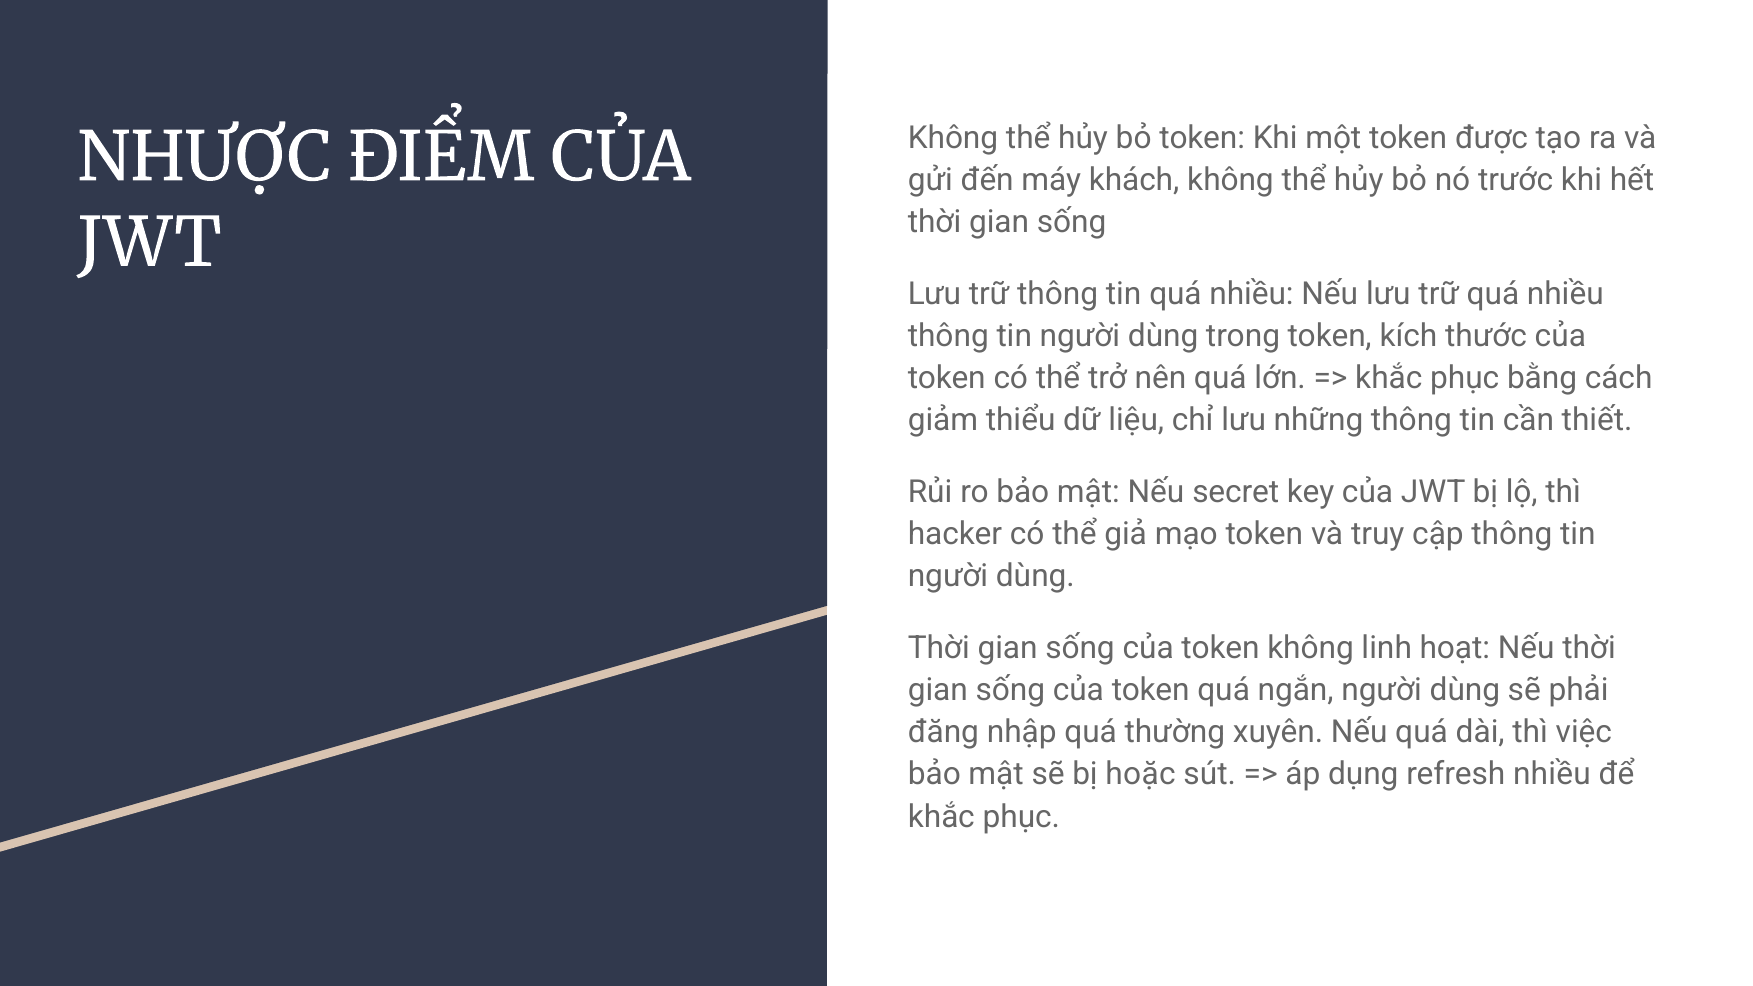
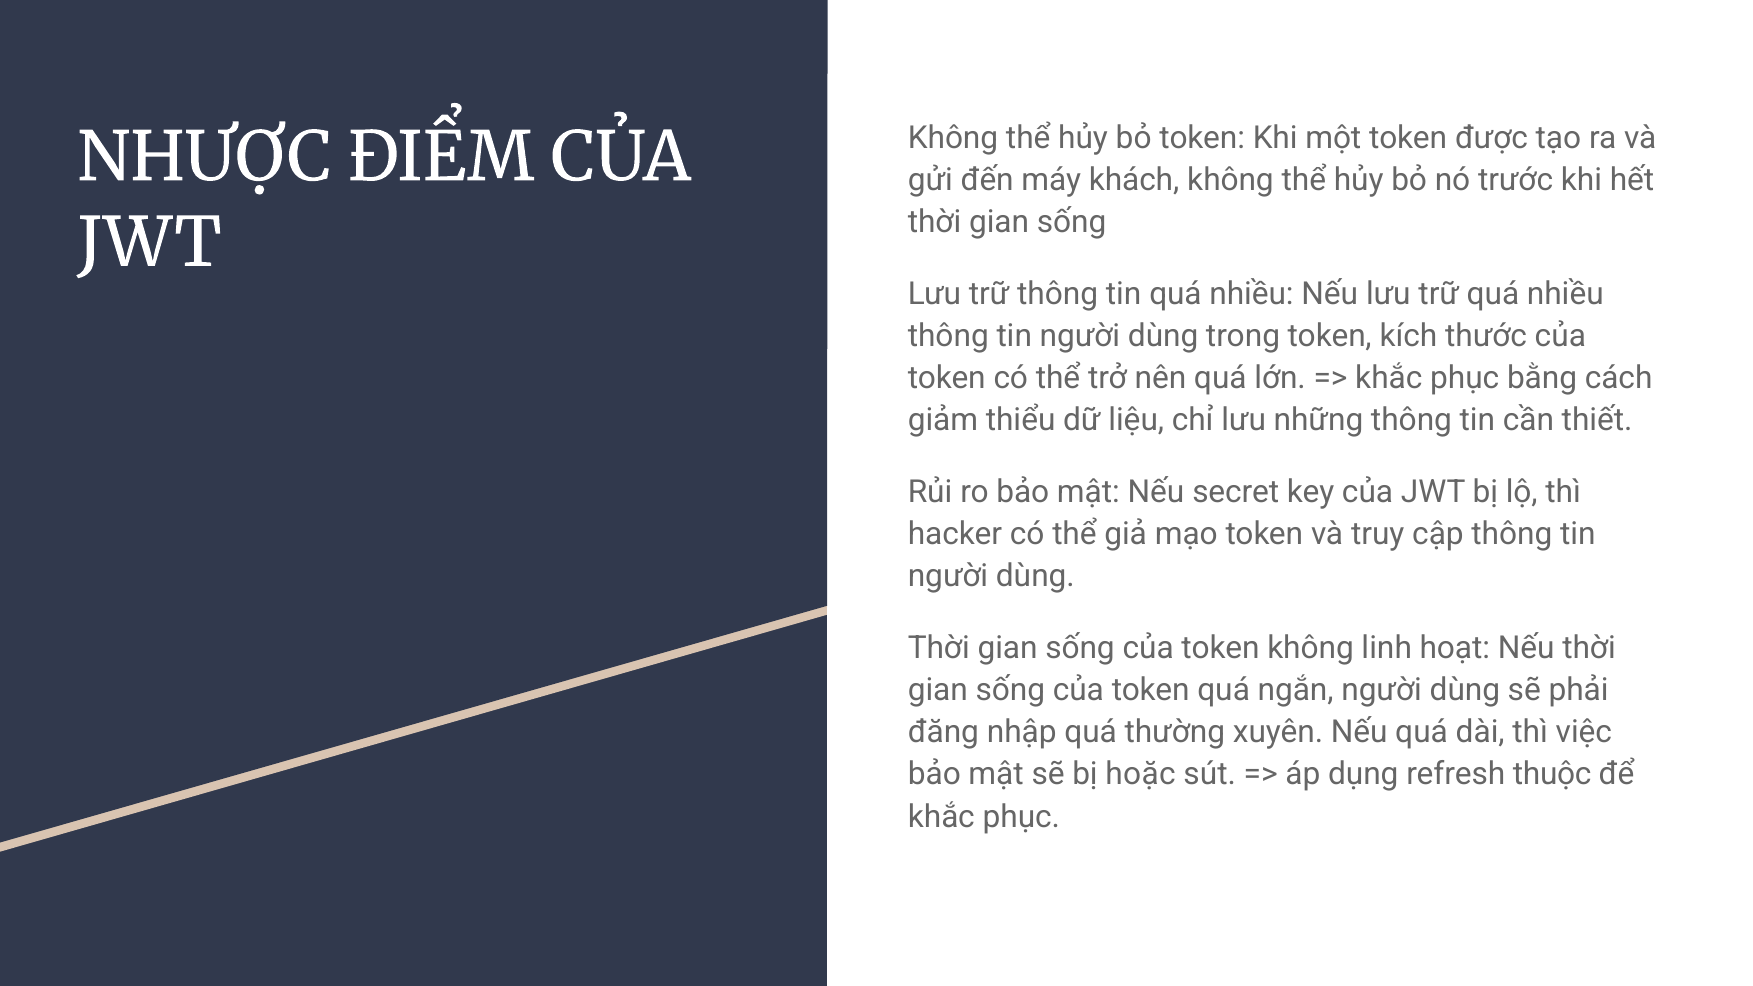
refresh nhiều: nhiều -> thuộc (1552, 774)
